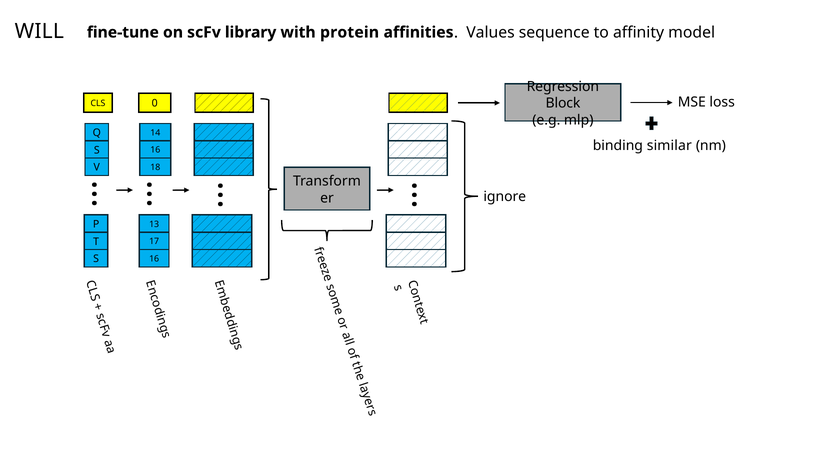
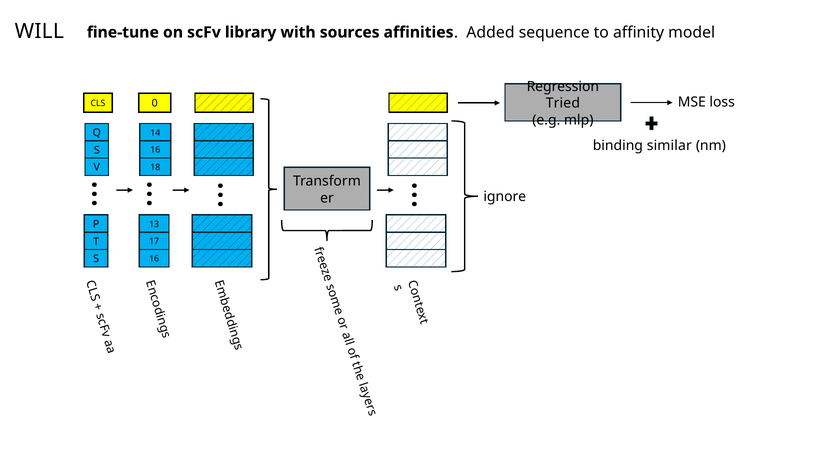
protein: protein -> sources (350, 32)
Values: Values -> Added (490, 32)
Block: Block -> Tried (563, 103)
